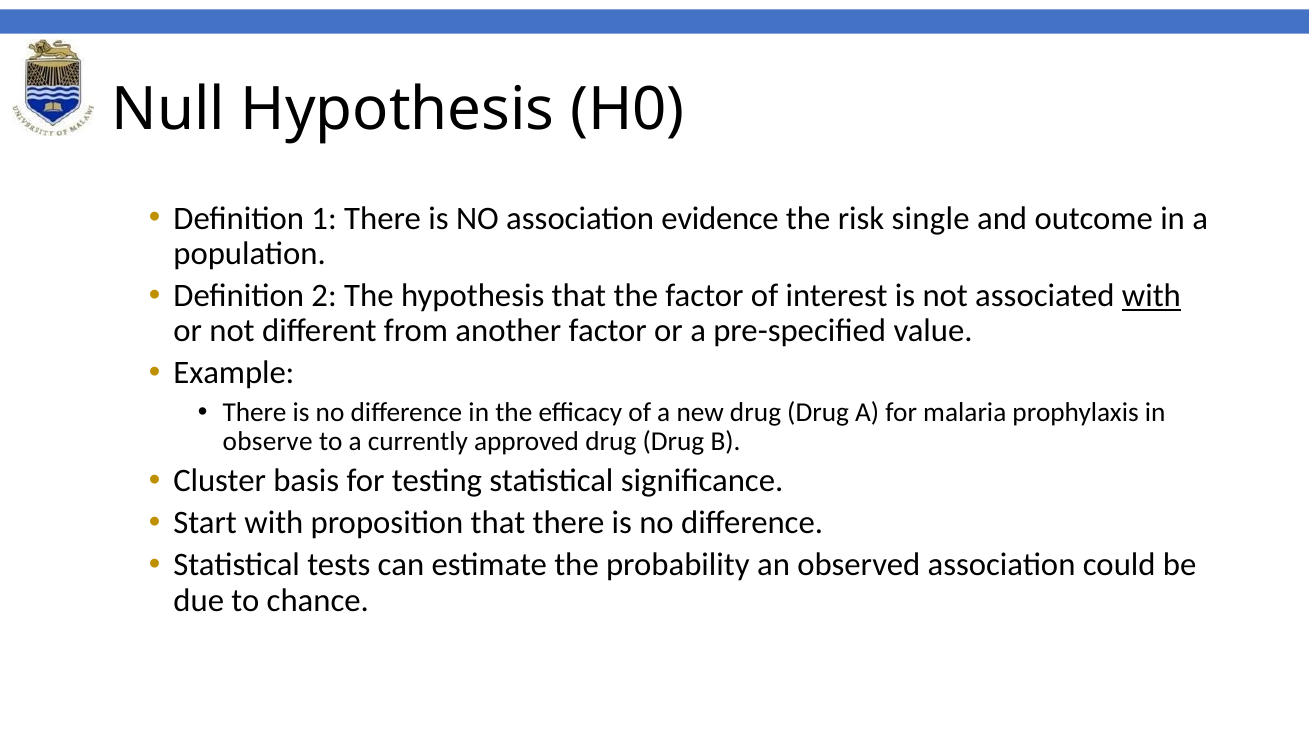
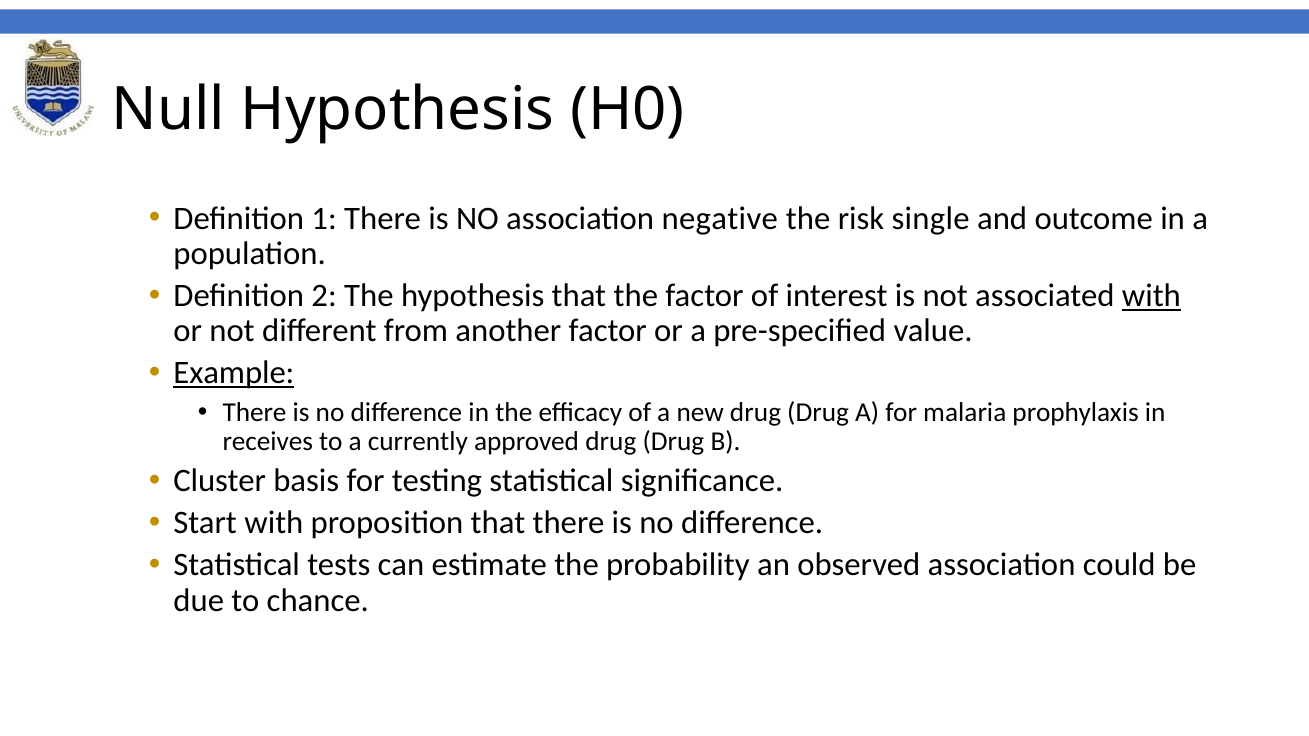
evidence: evidence -> negative (720, 218)
Example underline: none -> present (234, 373)
observe: observe -> receives (268, 442)
